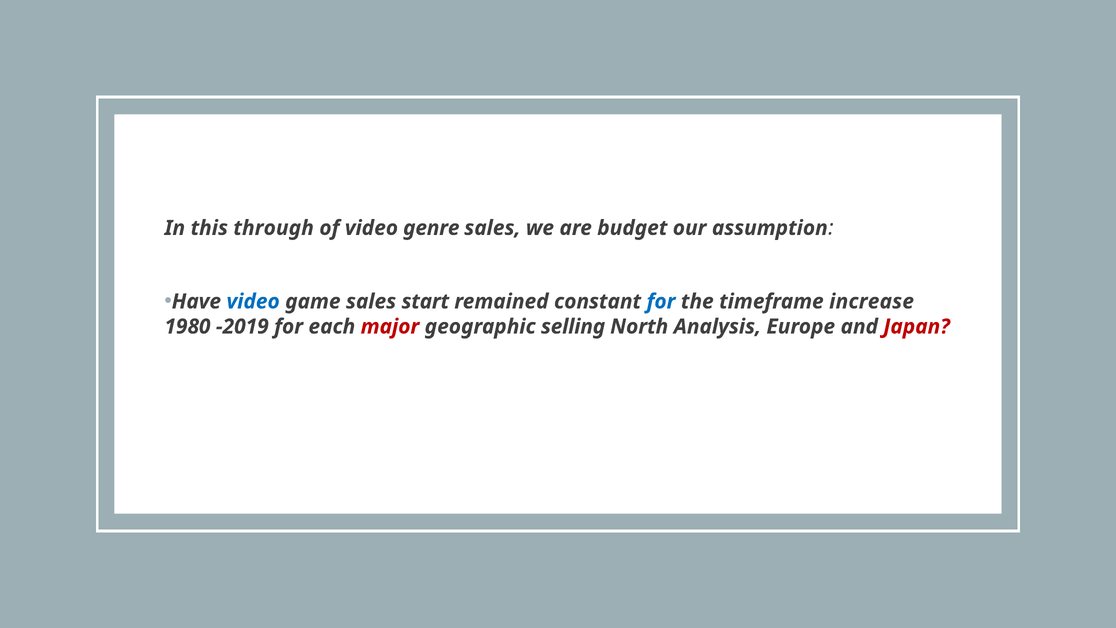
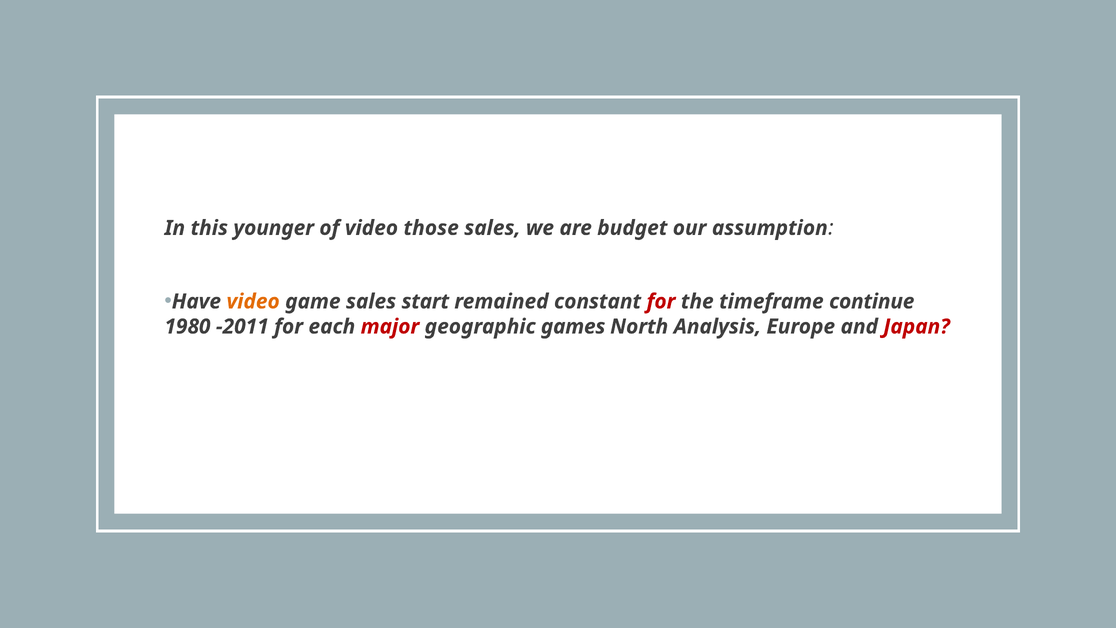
through: through -> younger (274, 228)
genre: genre -> those (431, 228)
video colour: blue -> orange (253, 301)
for colour: blue -> red (661, 301)
increase: increase -> continue (872, 301)
-2019: -2019 -> -2011 (242, 327)
selling: selling -> games (573, 327)
